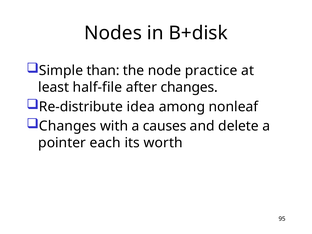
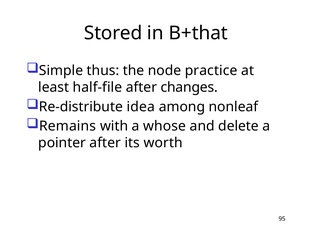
Nodes: Nodes -> Stored (113, 33)
B+disk: B+disk -> B+that (198, 33)
than: than -> thus (103, 71)
Changes: Changes -> Remains (68, 126)
causes: causes -> whose (165, 126)
pointer each: each -> after (105, 143)
